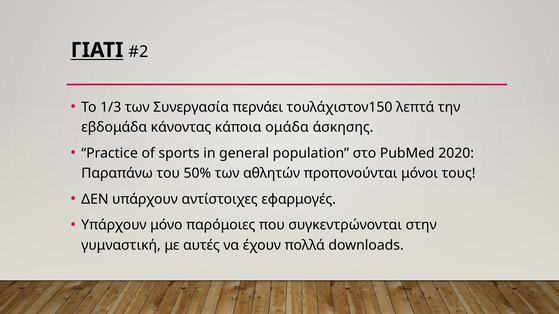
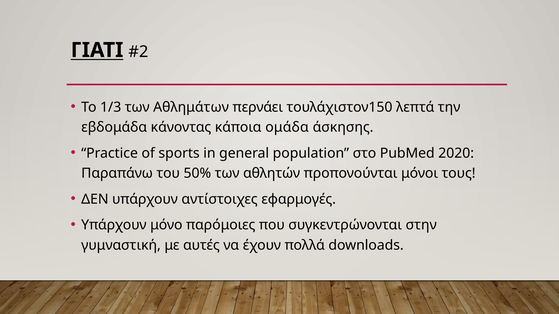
Συνεργασία: Συνεργασία -> Αθλημάτων (191, 107)
